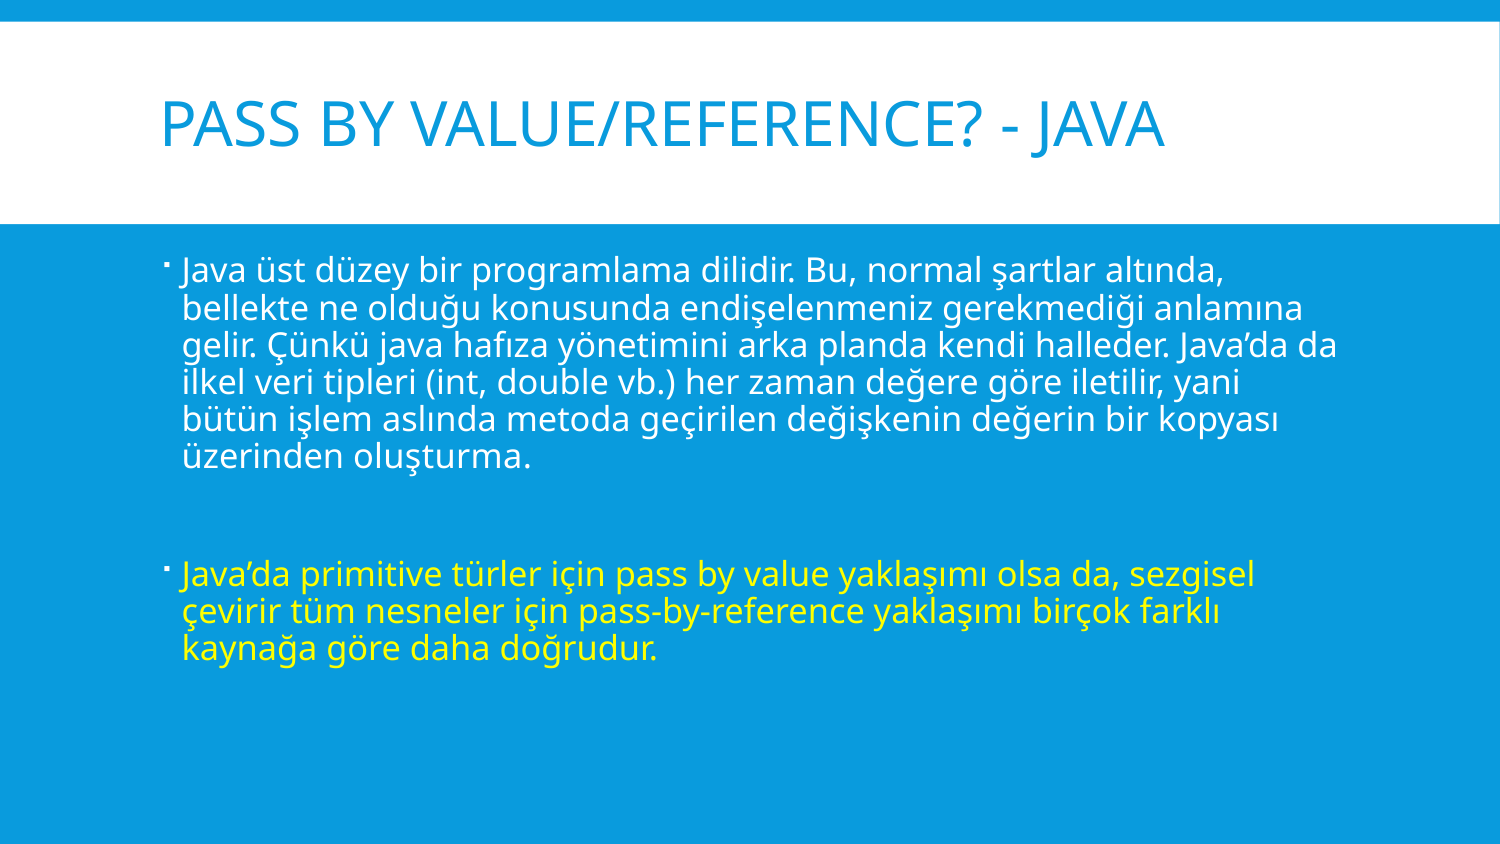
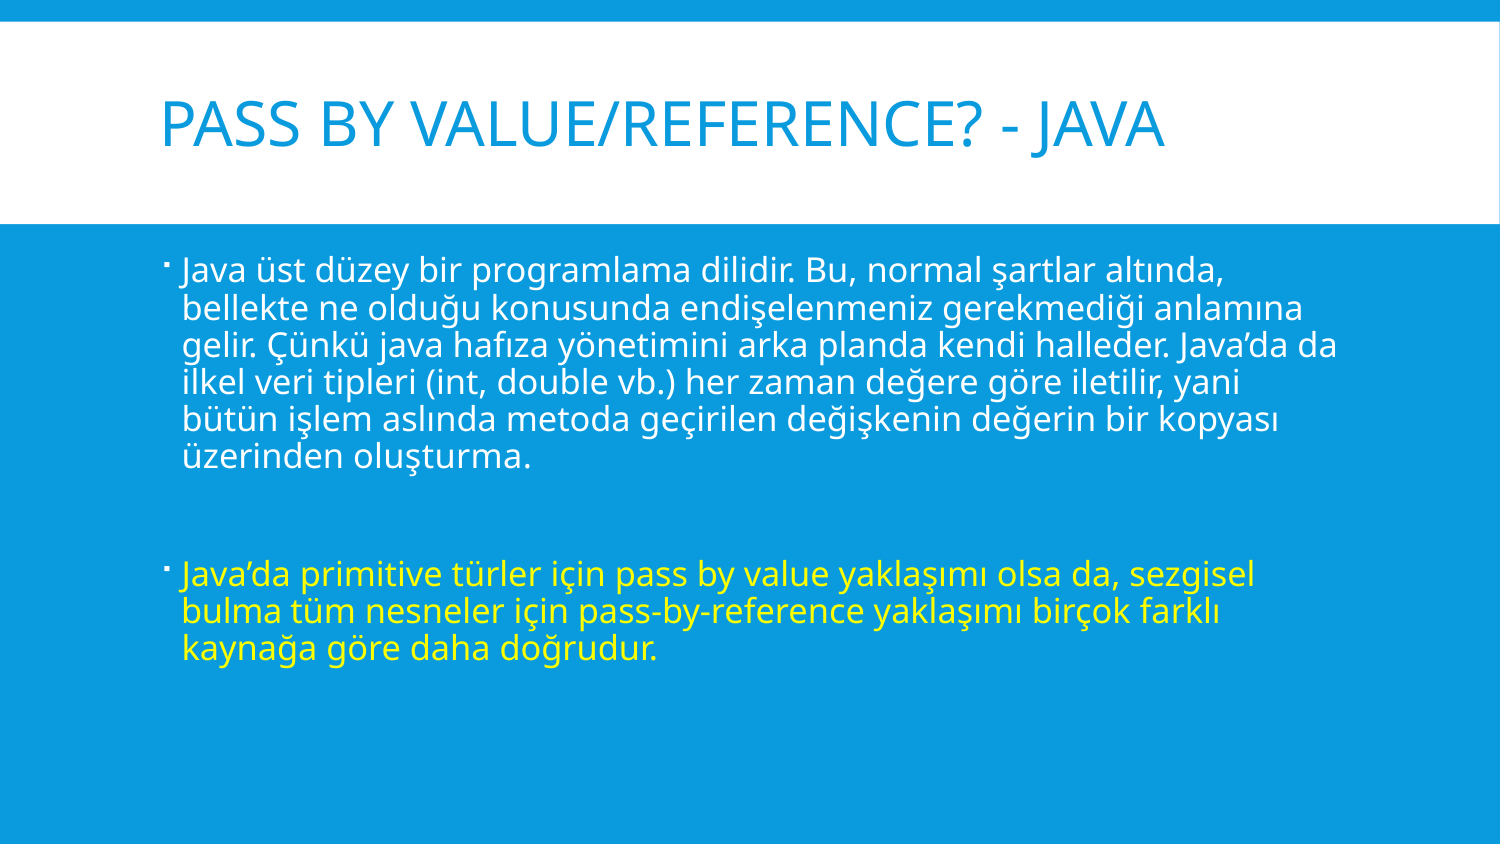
çevirir: çevirir -> bulma (232, 612)
